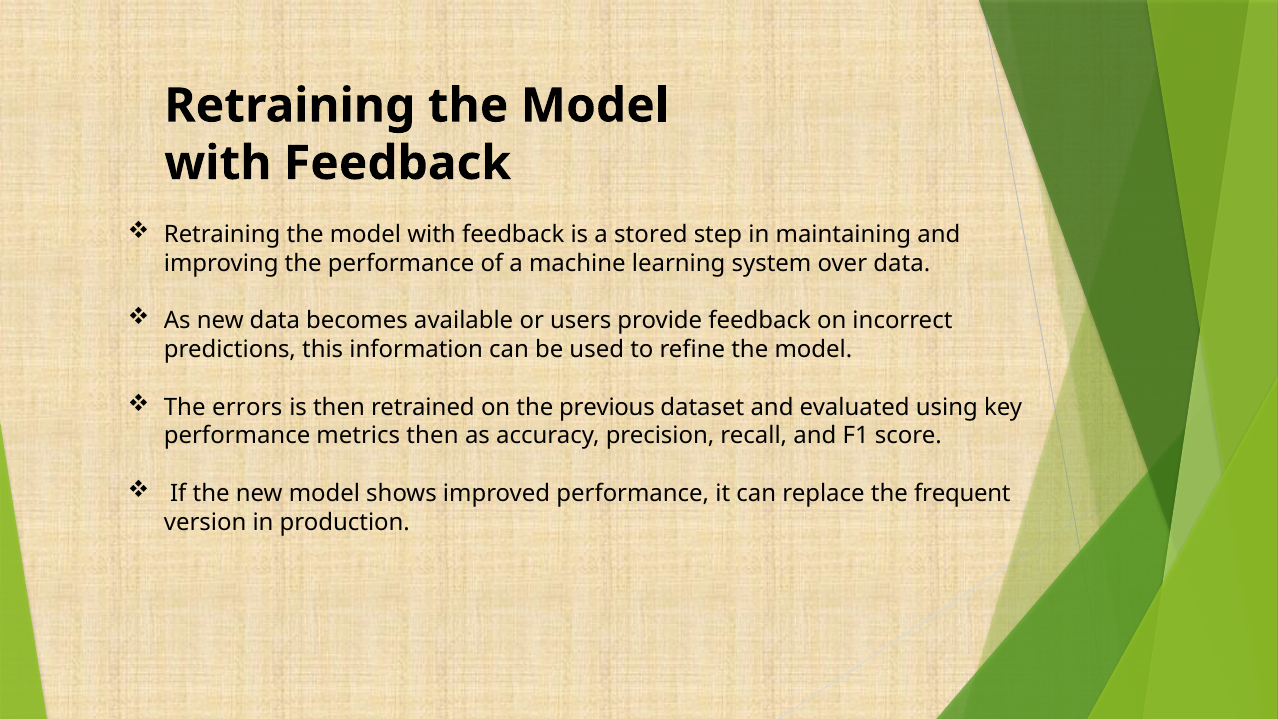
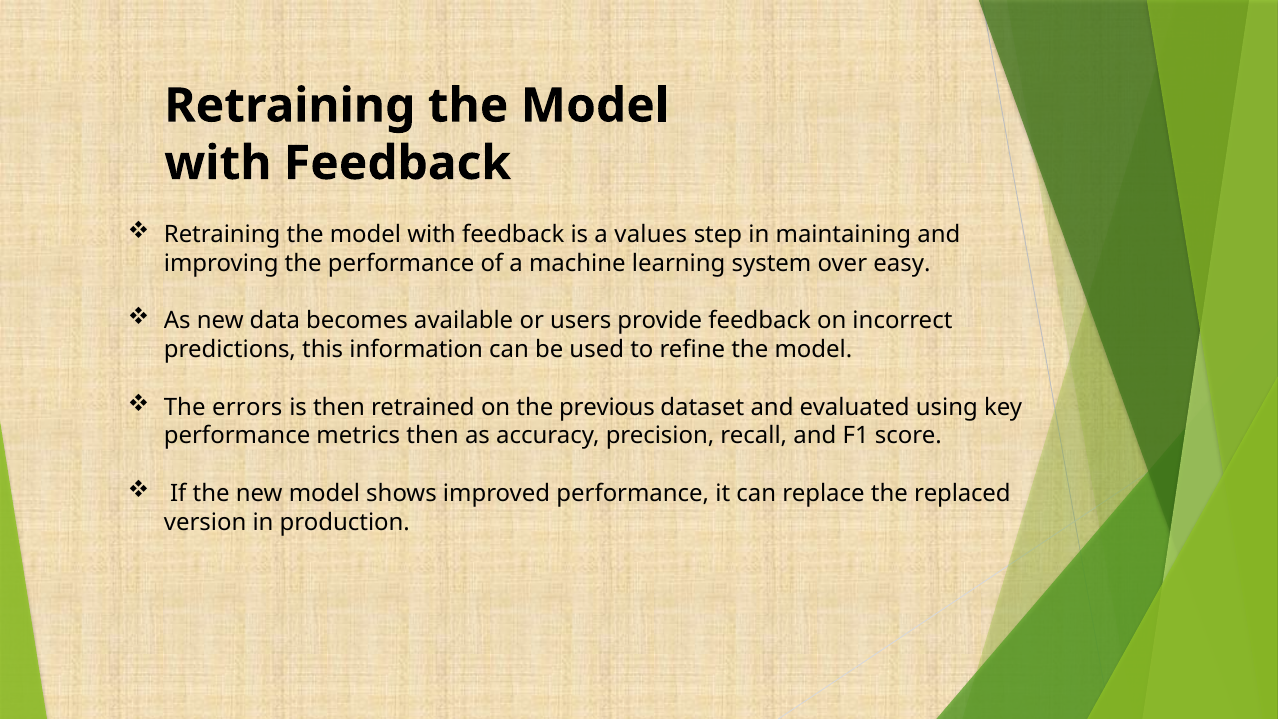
stored: stored -> values (651, 235)
over data: data -> easy (902, 263)
frequent: frequent -> replaced (962, 493)
